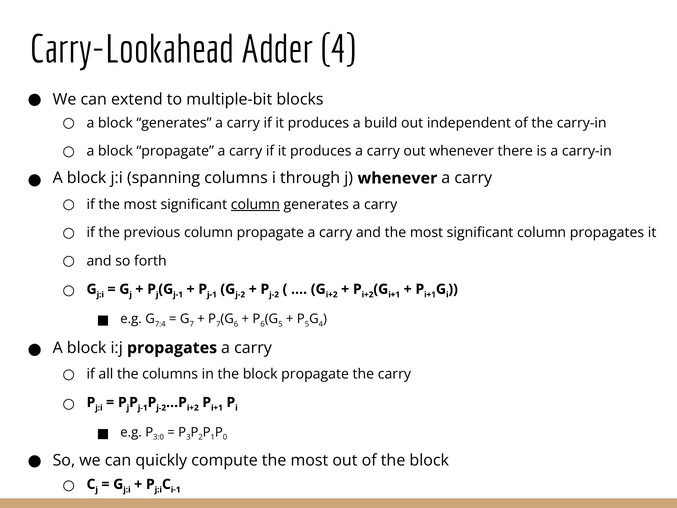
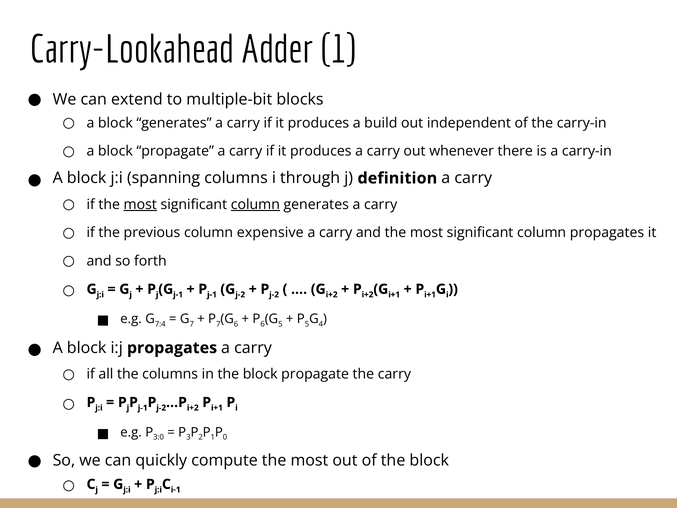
Adder 4: 4 -> 1 (339, 50)
j whenever: whenever -> definition (397, 178)
most underline: none -> present (140, 204)
column propagate: propagate -> expensive (270, 233)
